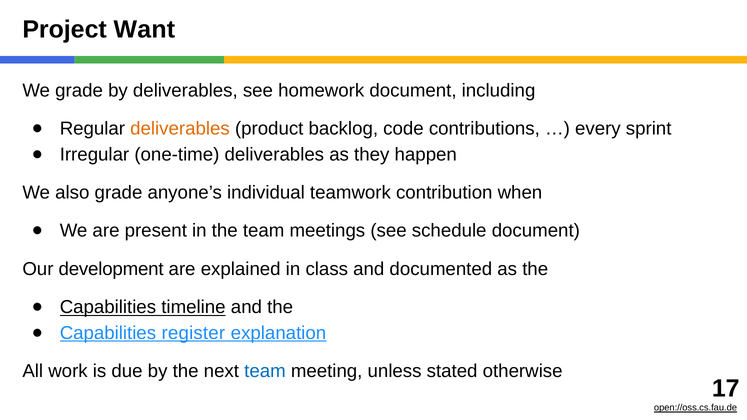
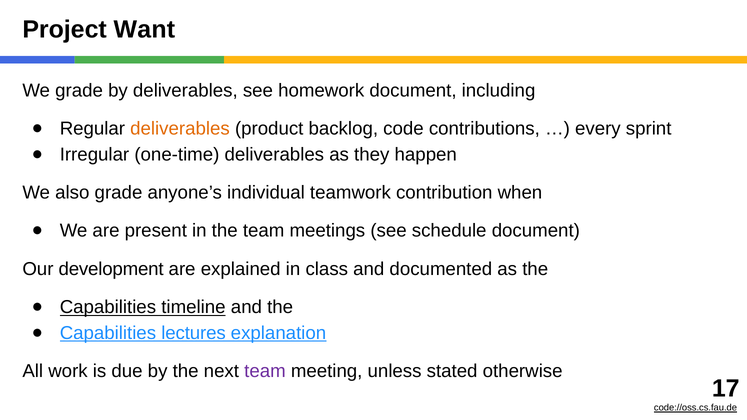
register: register -> lectures (194, 333)
team colour: blue -> purple (265, 371)
open://oss.cs.fau.de: open://oss.cs.fau.de -> code://oss.cs.fau.de (695, 408)
